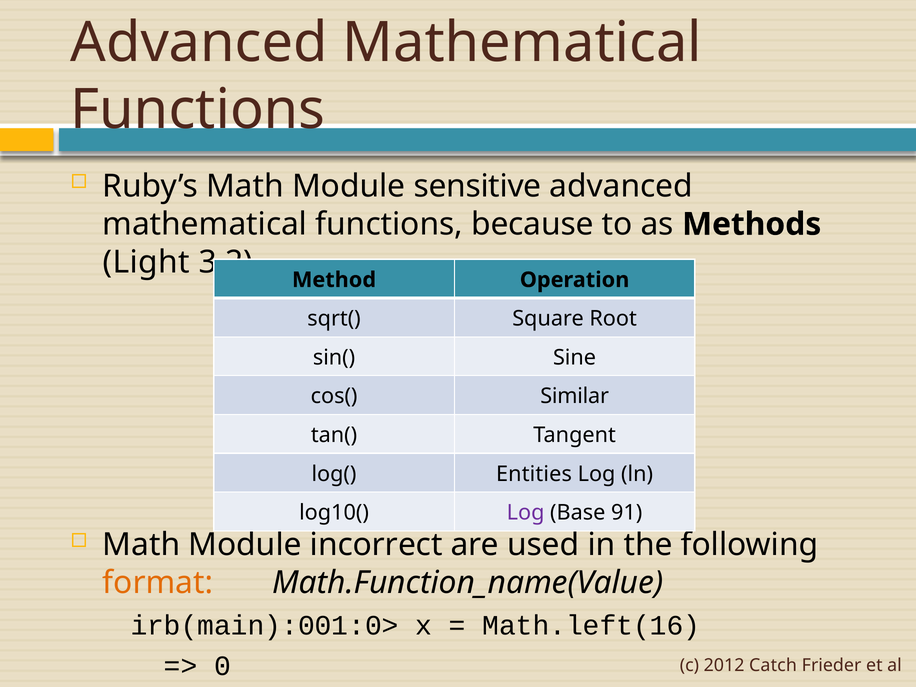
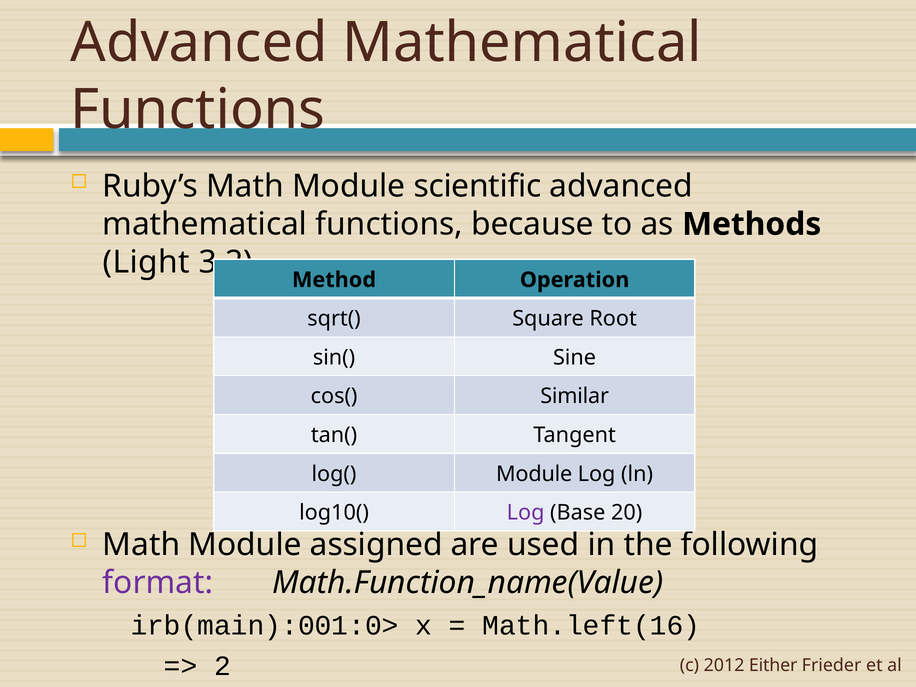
sensitive: sensitive -> scientific (477, 186)
log( Entities: Entities -> Module (534, 474)
91: 91 -> 20 (627, 513)
incorrect: incorrect -> assigned (376, 545)
format colour: orange -> purple (158, 583)
0: 0 -> 2 (223, 666)
Catch: Catch -> Either (773, 665)
